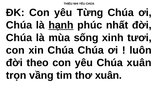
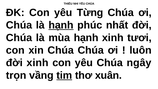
mùa sống: sống -> hạnh (86, 38)
đời theo: theo -> xinh (38, 63)
Chúa xuân: xuân -> ngây (139, 63)
tim underline: none -> present (64, 75)
